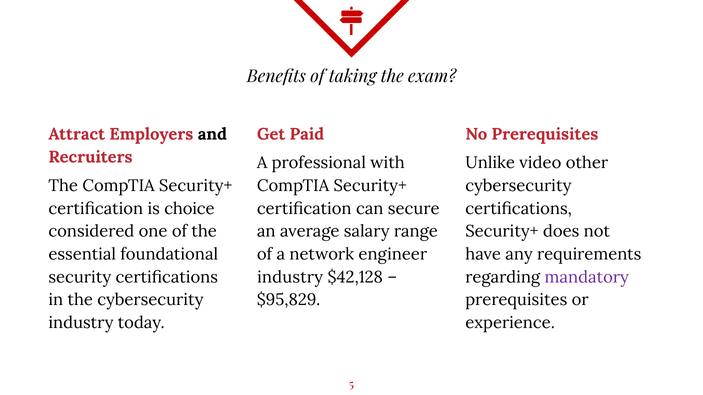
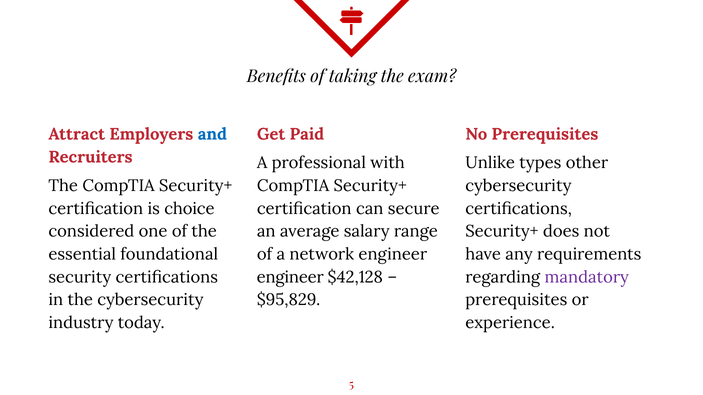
and colour: black -> blue (212, 134)
video: video -> types (540, 163)
industry: industry -> engineer (290, 277)
